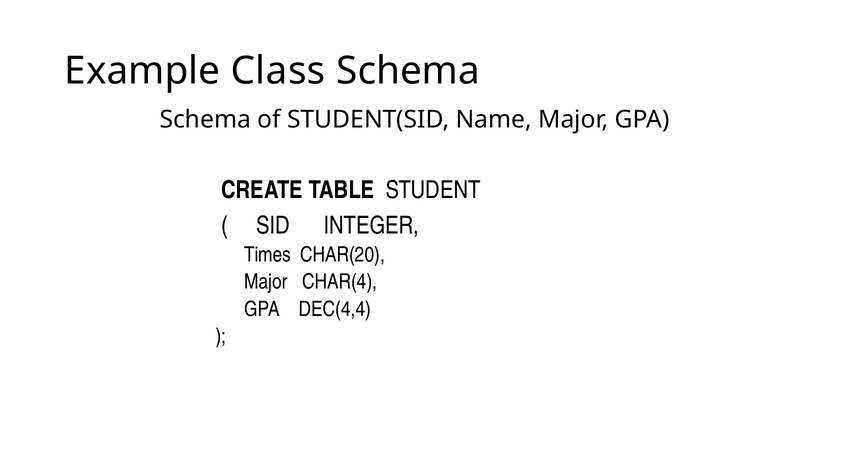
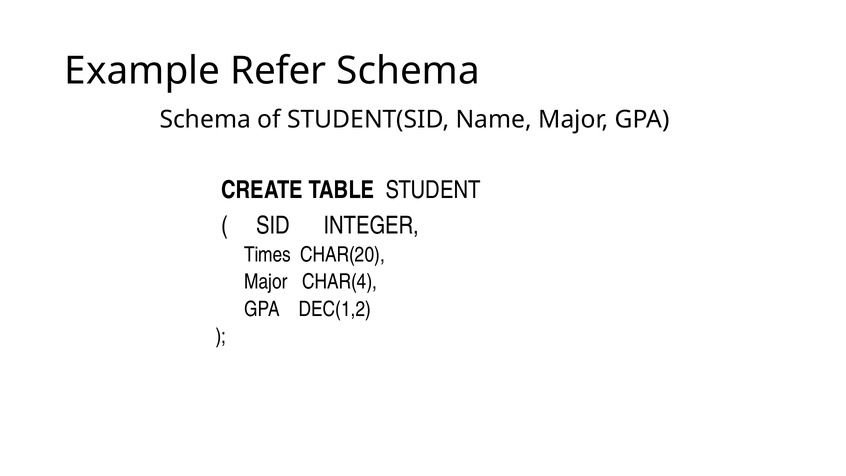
Class: Class -> Refer (278, 71)
DEC(4,4: DEC(4,4 -> DEC(1,2 (335, 309)
